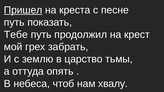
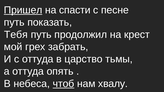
креста: креста -> спасти (75, 10)
Тебе: Тебе -> Тебя (16, 35)
с землю: землю -> оттуда (38, 59)
чтоб underline: none -> present (63, 84)
